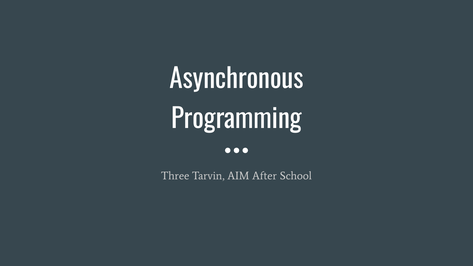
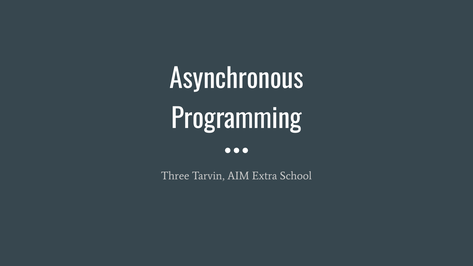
After: After -> Extra (265, 176)
